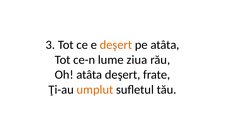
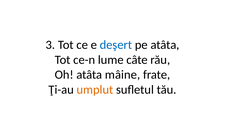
deşert colour: orange -> blue (116, 45)
ziua: ziua -> câte (137, 60)
atâta deşert: deşert -> mâine (123, 75)
